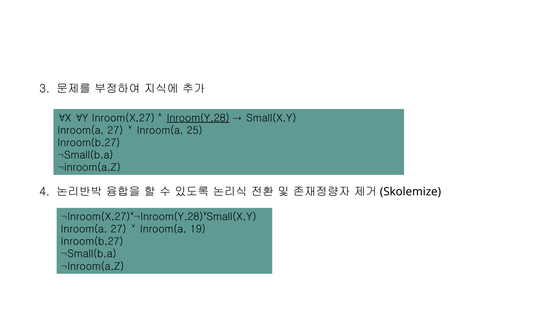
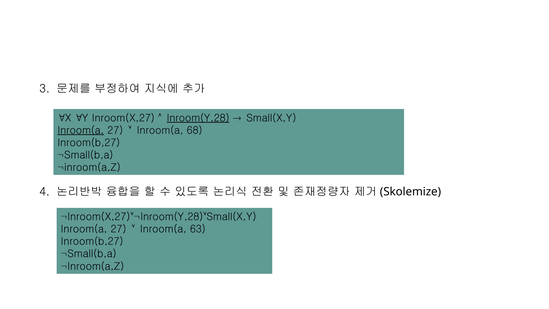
Inroom(a underline: none -> present (81, 130)
25: 25 -> 68 (195, 130)
19: 19 -> 63 (198, 229)
